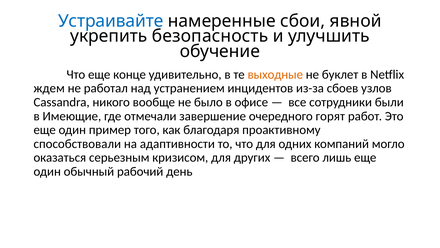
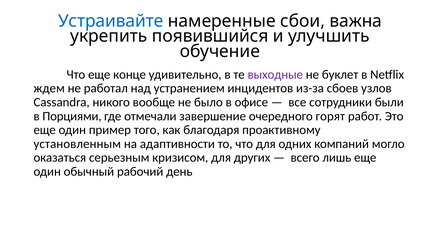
явной: явной -> важна (356, 21)
безопасность: безопасность -> появившийся (210, 36)
выходные colour: orange -> purple (275, 74)
Имеющие: Имеющие -> Порциями (72, 116)
способствовали: способствовали -> установленным (77, 144)
